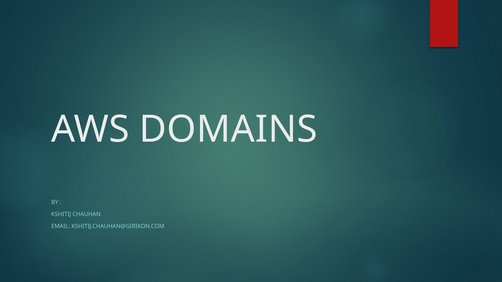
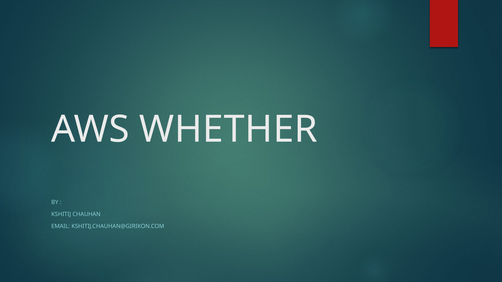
DOMAINS: DOMAINS -> WHETHER (228, 130)
